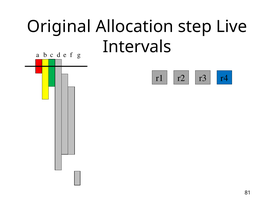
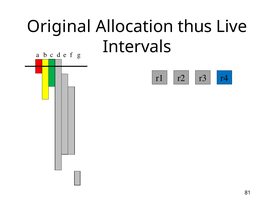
step: step -> thus (195, 27)
